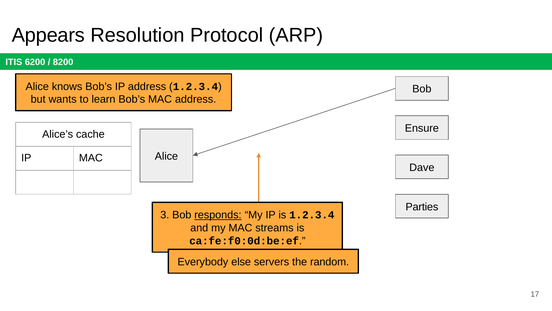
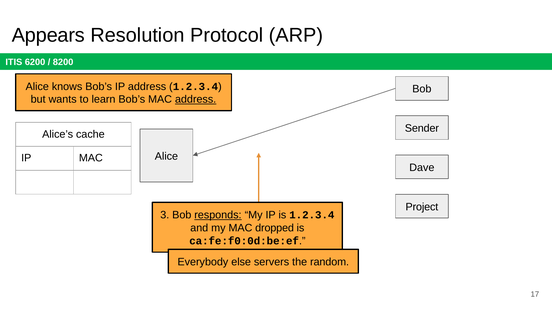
address underline: none -> present (196, 99)
Ensure: Ensure -> Sender (422, 128)
Parties: Parties -> Project (422, 207)
streams: streams -> dropped (275, 228)
